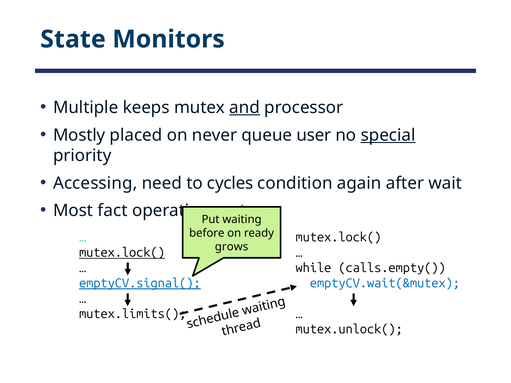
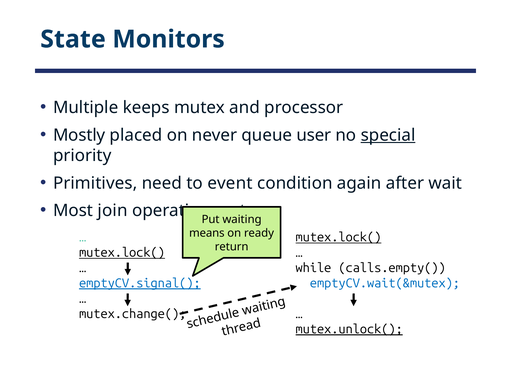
and underline: present -> none (245, 108)
Accessing: Accessing -> Primitives (95, 183)
cycles: cycles -> event (230, 183)
fact: fact -> join (113, 211)
before: before -> means (207, 233)
mutex.lock( underline: none -> present (338, 238)
grows: grows -> return (232, 247)
mutex.limits(: mutex.limits( -> mutex.change( (133, 314)
mutex.unlock( underline: none -> present (349, 330)
